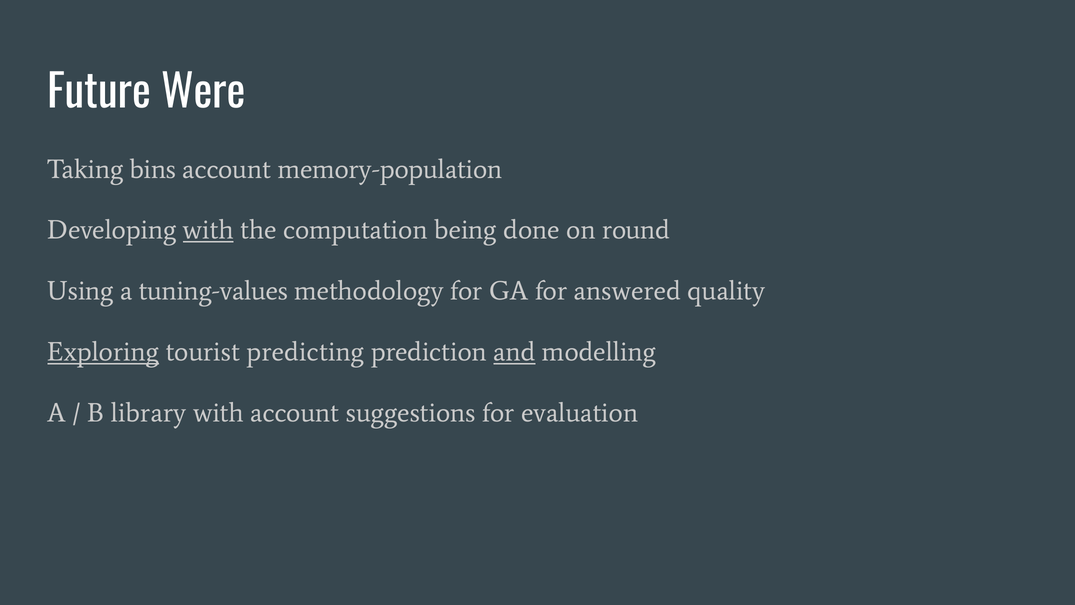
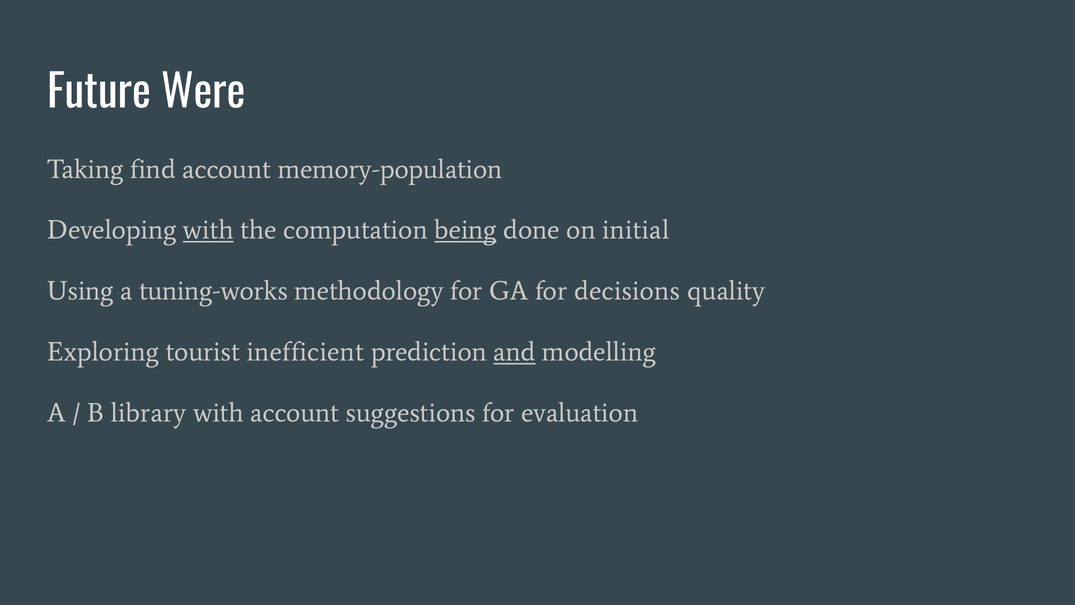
bins: bins -> find (153, 169)
being underline: none -> present (465, 230)
round: round -> initial (636, 230)
tuning-values: tuning-values -> tuning-works (214, 291)
answered: answered -> decisions (627, 291)
Exploring underline: present -> none (103, 352)
predicting: predicting -> inefficient (305, 352)
